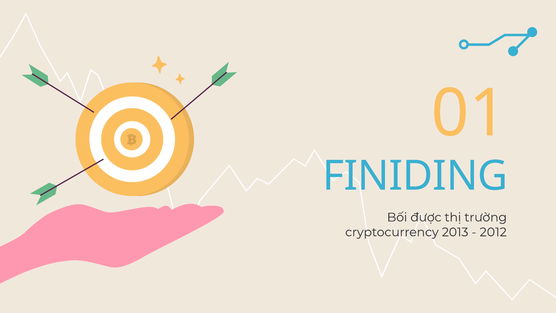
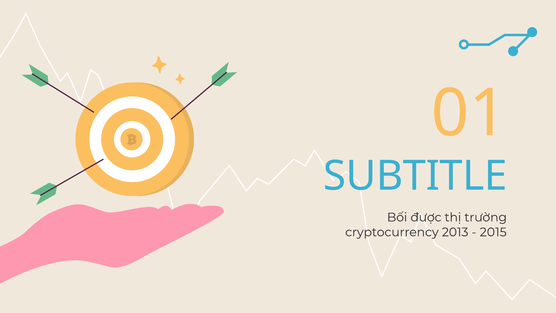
FINIDING: FINIDING -> SUBTITLE (415, 176)
2012: 2012 -> 2015 (493, 232)
